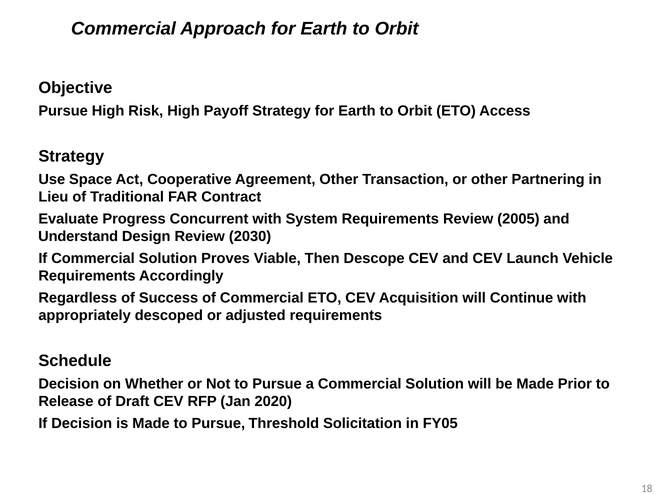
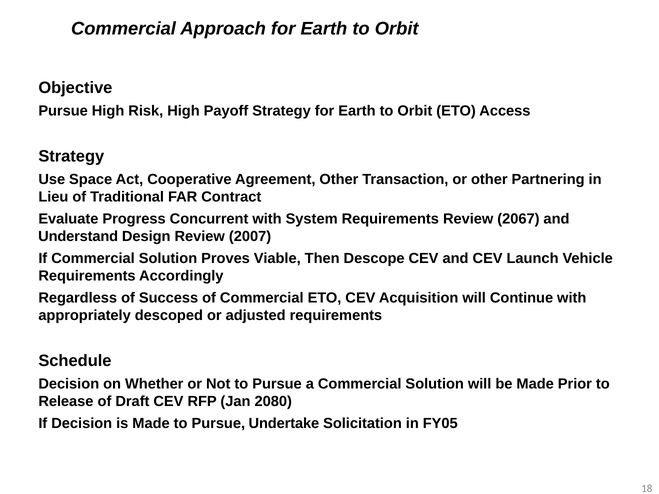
2005: 2005 -> 2067 (518, 219)
2030: 2030 -> 2007 (250, 237)
2020: 2020 -> 2080 (273, 402)
Threshold: Threshold -> Undertake (284, 424)
